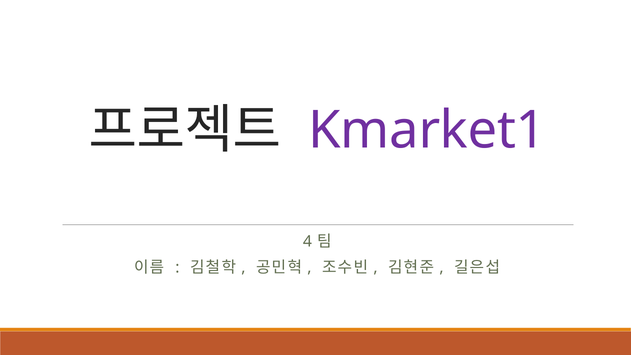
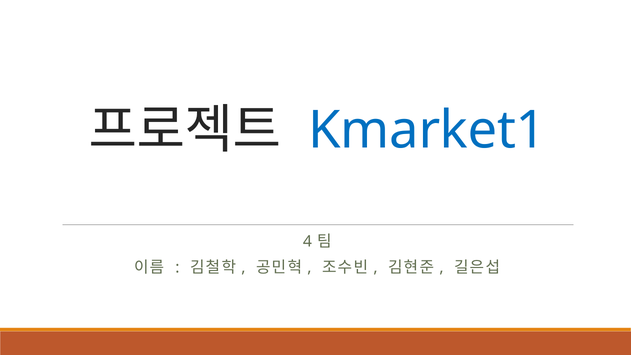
Kmarket1 colour: purple -> blue (427, 130)
